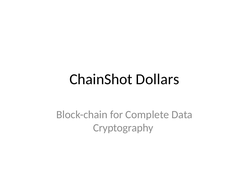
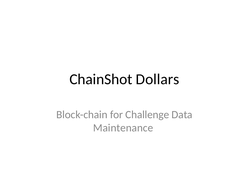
Complete: Complete -> Challenge (147, 114)
Cryptography: Cryptography -> Maintenance (123, 128)
